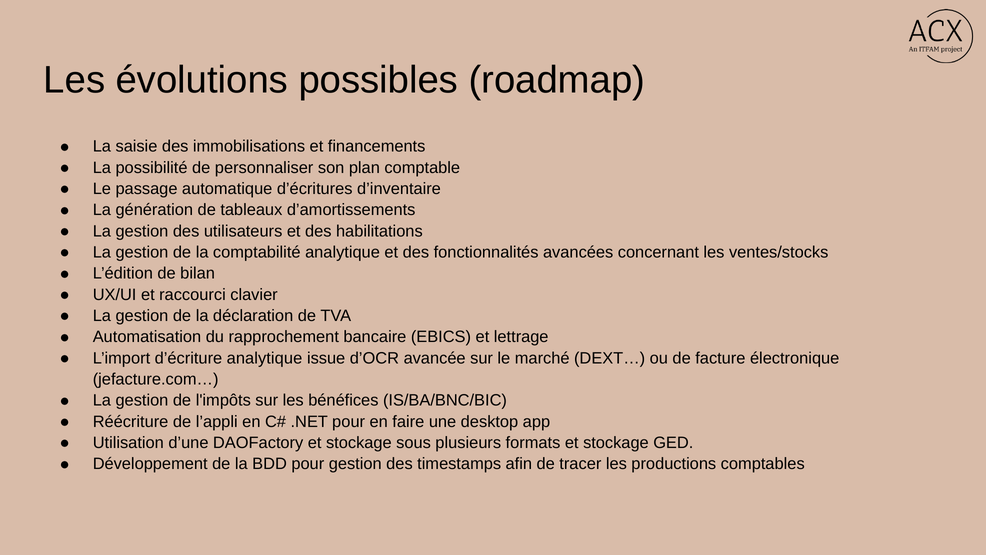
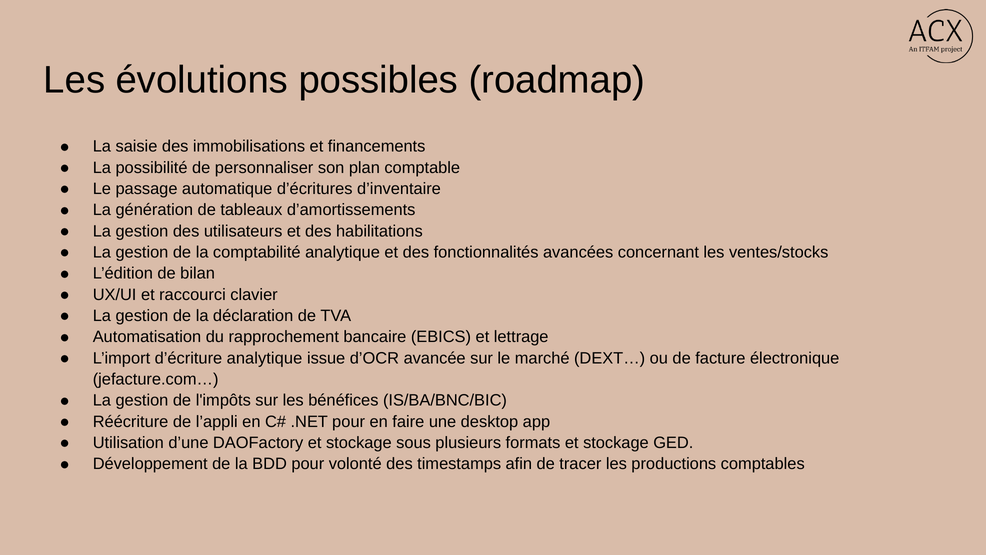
pour gestion: gestion -> volonté (355, 464)
